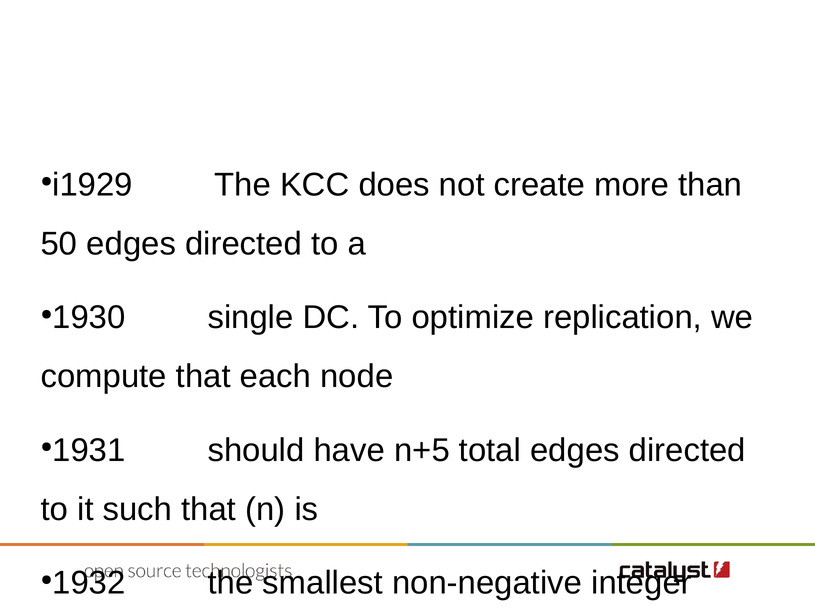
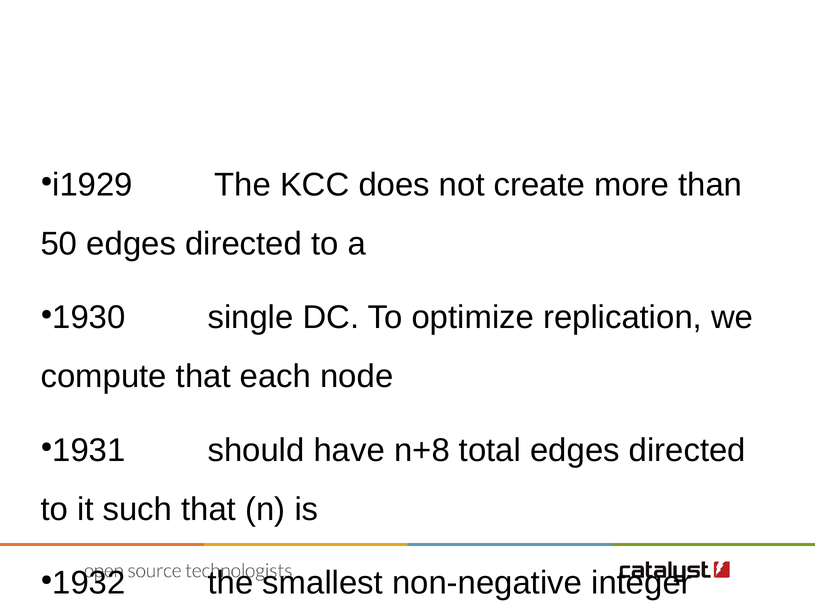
n+5: n+5 -> n+8 (422, 450)
